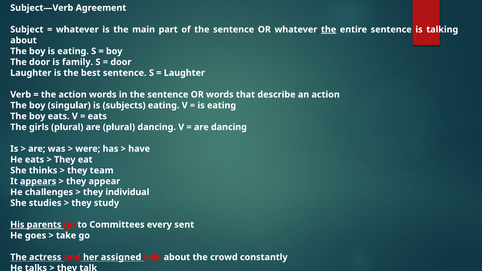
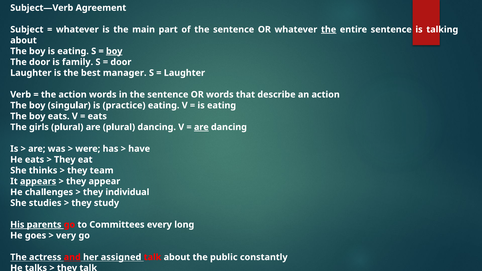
boy underline: none -> present (114, 51)
best sentence: sentence -> manager (125, 73)
subjects: subjects -> practice (124, 105)
are underline: none -> present (201, 127)
sent: sent -> long (184, 225)
take: take -> very (66, 236)
crowd: crowd -> public (224, 257)
